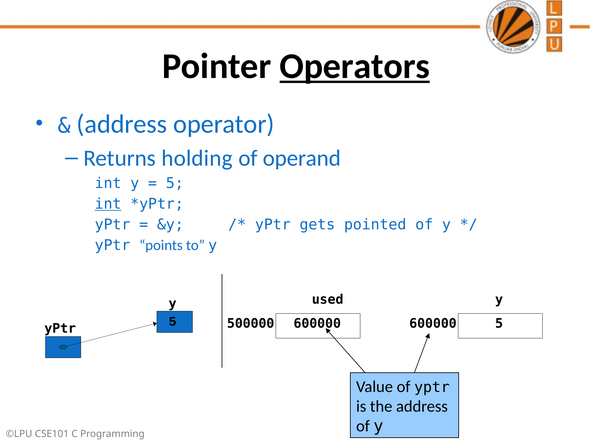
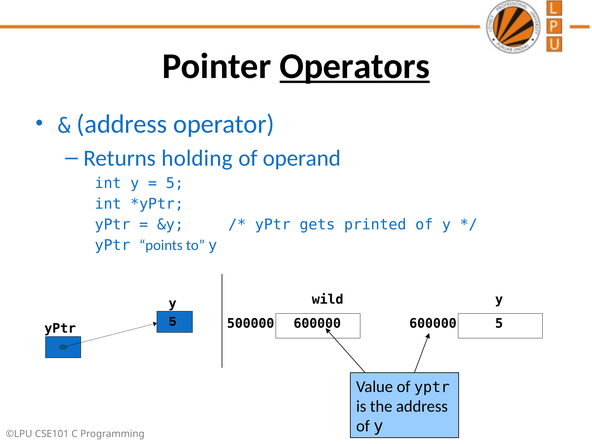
int underline: present -> none (108, 204)
pointed: pointed -> printed (375, 225)
used: used -> wild (328, 299)
